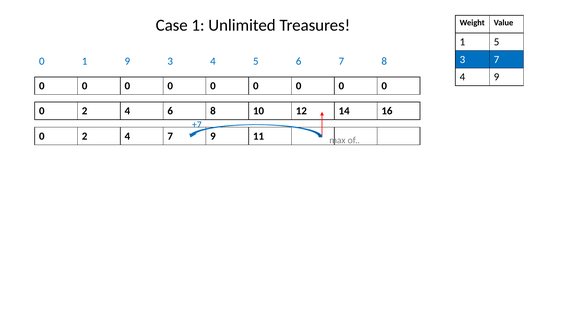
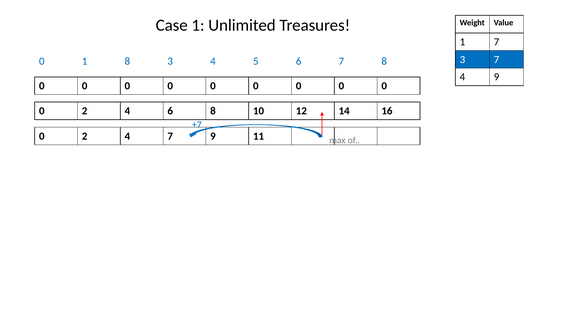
1 5: 5 -> 7 (497, 42)
1 9: 9 -> 8 (127, 61)
